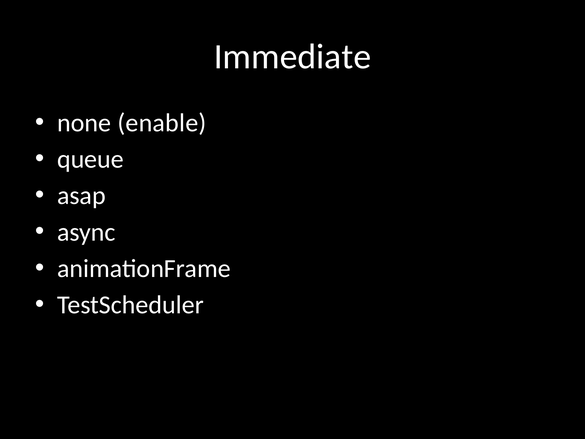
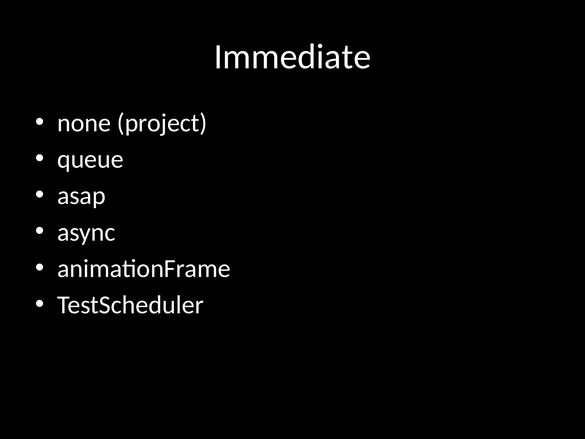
enable: enable -> project (162, 123)
